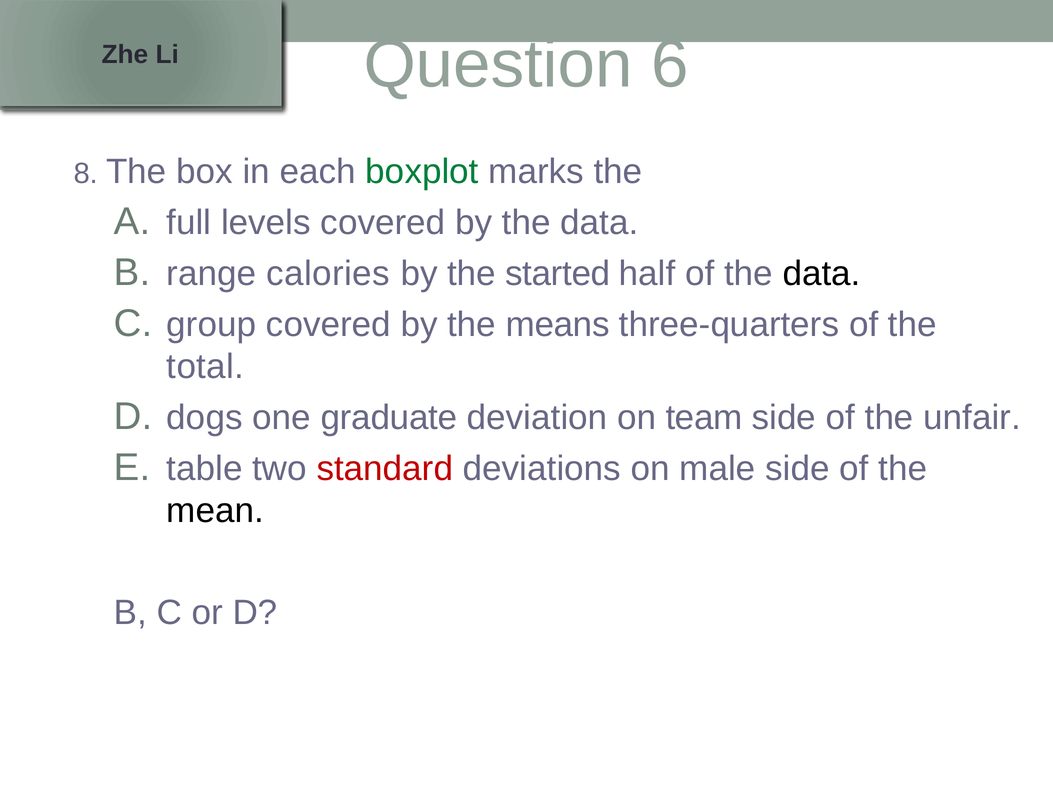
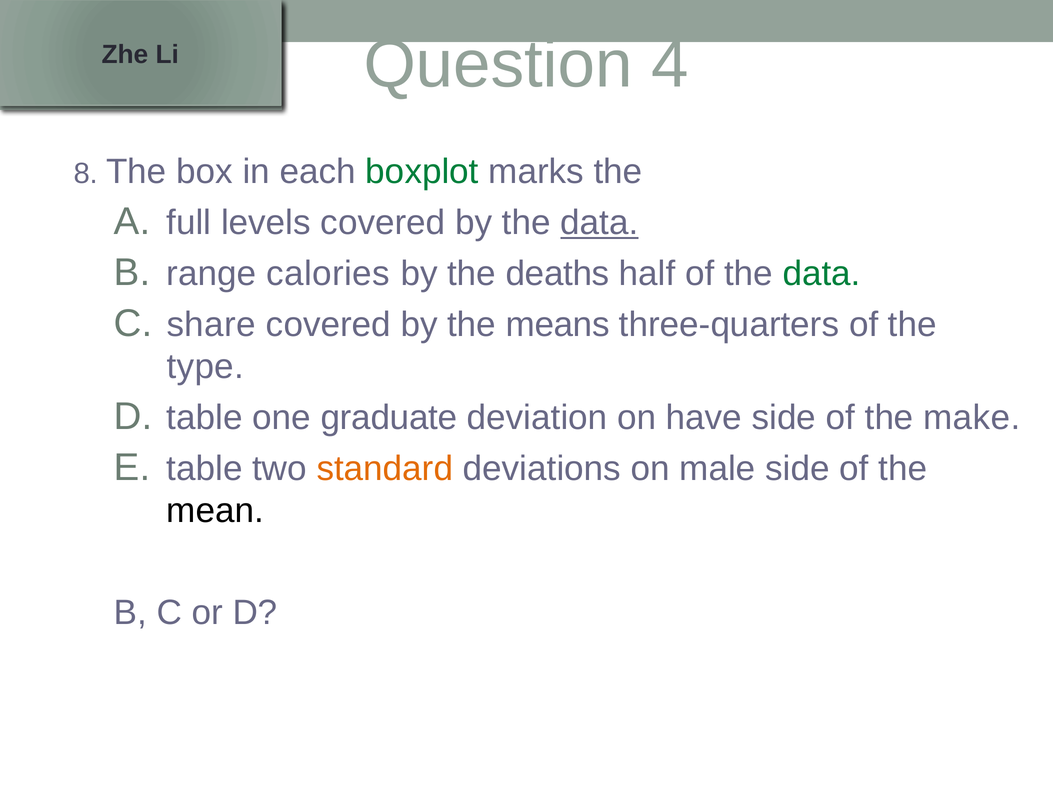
6: 6 -> 4 (670, 65)
data underline: none -> present (599, 223)
started: started -> deaths (558, 274)
data colour: black -> green (822, 274)
group: group -> share (211, 324)
total: total -> type (205, 367)
D dogs: dogs -> table (205, 417)
team: team -> have (704, 417)
unfair: unfair -> make (972, 417)
standard colour: red -> orange (385, 468)
